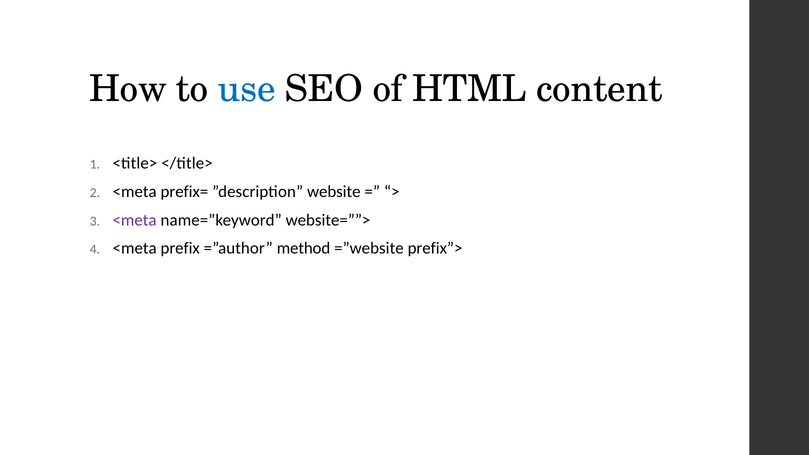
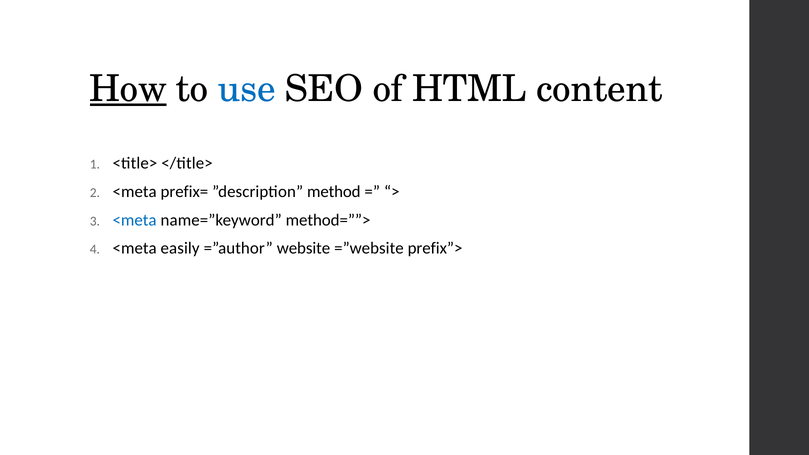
How underline: none -> present (128, 89)
website: website -> method (334, 192)
<meta colour: purple -> blue (135, 220)
website=””>: website=””> -> method=””> (328, 220)
prefix: prefix -> easily (180, 248)
method: method -> website (303, 248)
